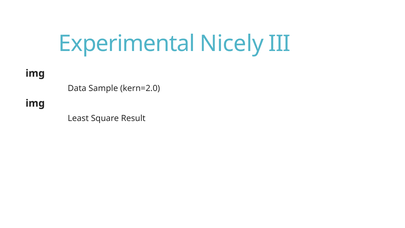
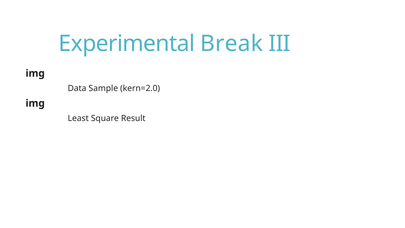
Nicely: Nicely -> Break (232, 44)
